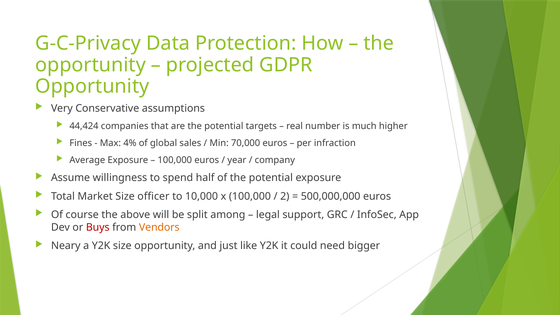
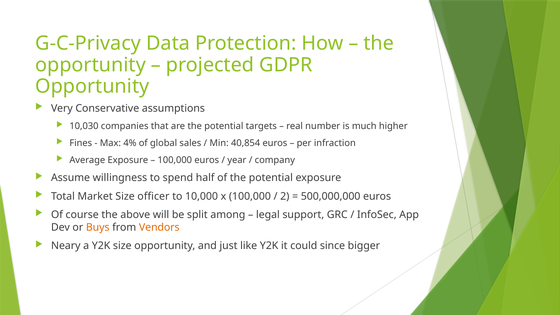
44,424: 44,424 -> 10,030 (84, 126)
70,000: 70,000 -> 40,854 (246, 143)
Buys colour: red -> orange (98, 227)
need: need -> since (332, 246)
